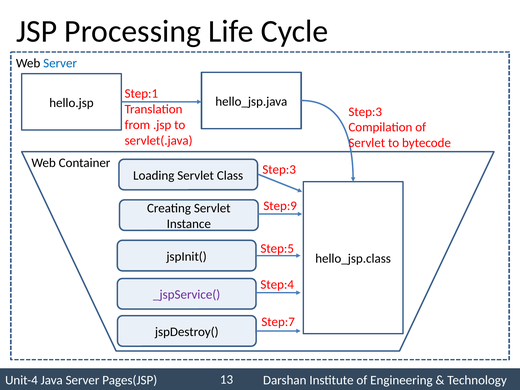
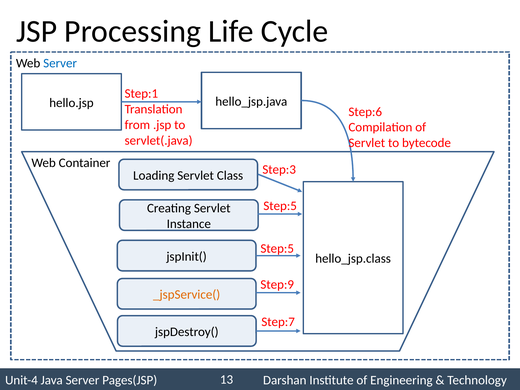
Step:3: Step:3 -> Step:6 (365, 112)
Step:9: Step:9 -> Step:5 (280, 206)
Step:4: Step:4 -> Step:9 (277, 284)
_jspService( colour: purple -> orange (187, 295)
